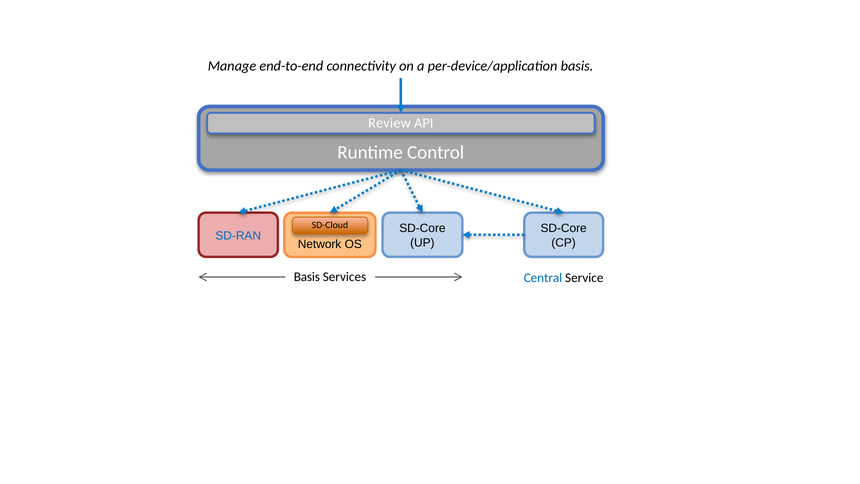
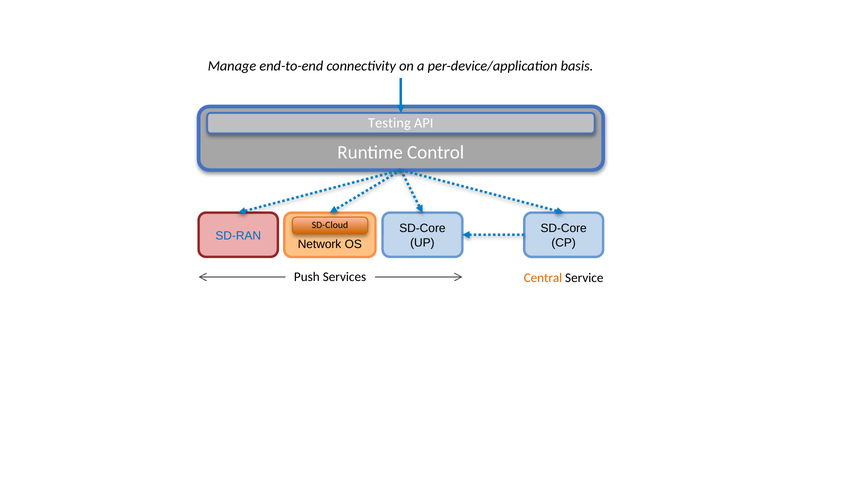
Review: Review -> Testing (389, 123)
Basis: Basis -> Push (307, 277)
Central colour: blue -> orange (543, 278)
